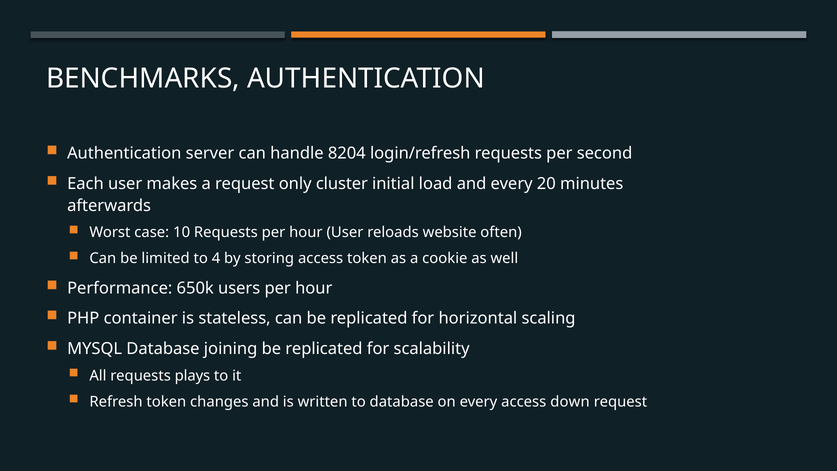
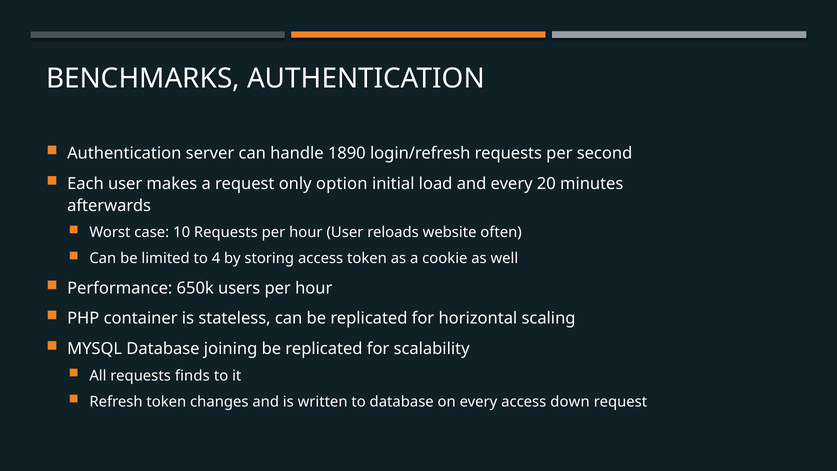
8204: 8204 -> 1890 (347, 153)
cluster: cluster -> option (342, 184)
plays: plays -> finds (192, 376)
